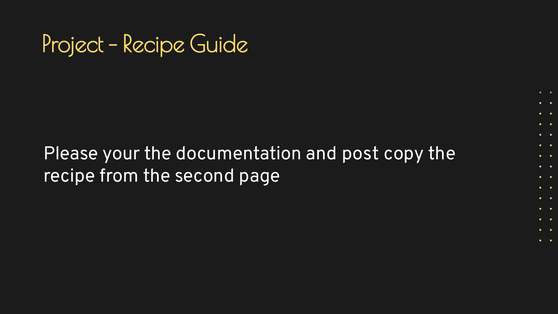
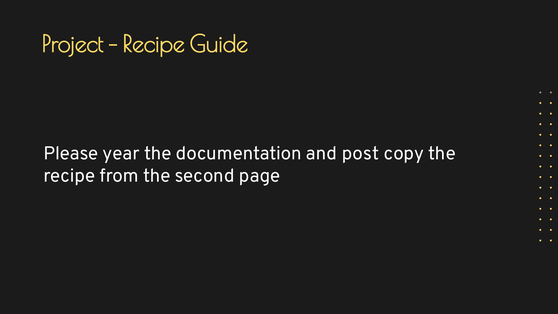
your: your -> year (121, 153)
